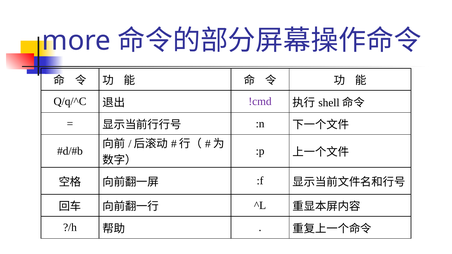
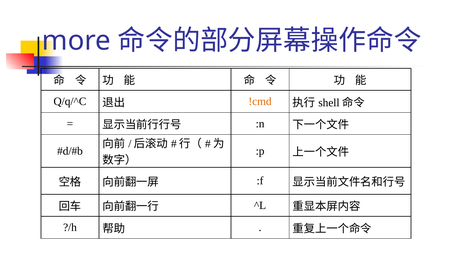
!cmd colour: purple -> orange (260, 102)
